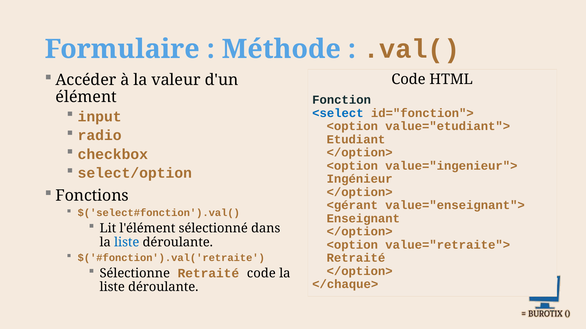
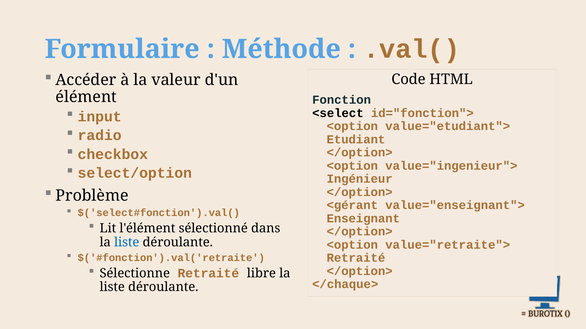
<select colour: blue -> black (338, 113)
Fonctions: Fonctions -> Problème (92, 196)
Retraité code: code -> libre (261, 274)
